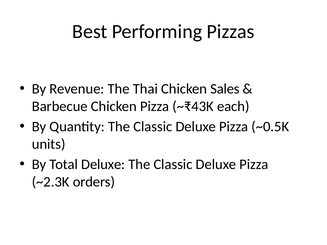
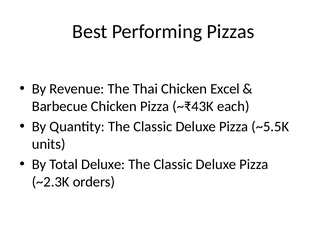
Sales: Sales -> Excel (225, 89)
~0.5K: ~0.5K -> ~5.5K (270, 127)
